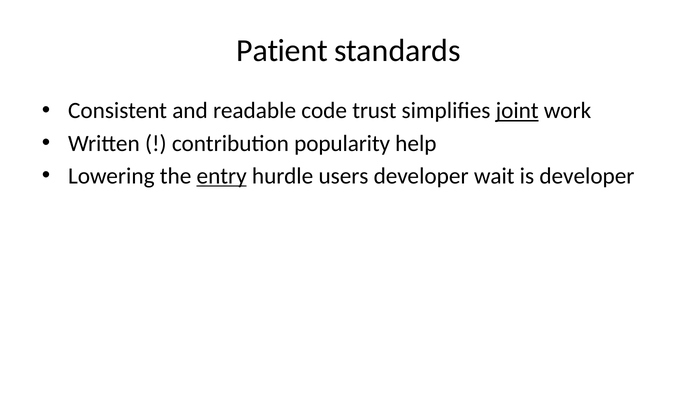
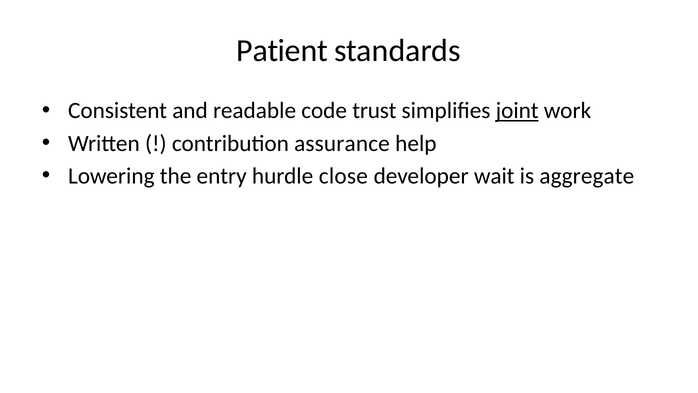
popularity: popularity -> assurance (342, 143)
entry underline: present -> none (222, 176)
users: users -> close (343, 176)
is developer: developer -> aggregate (587, 176)
